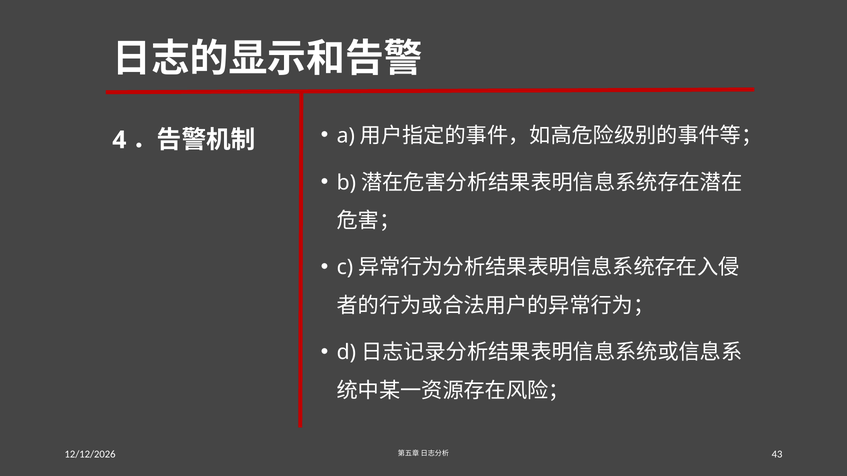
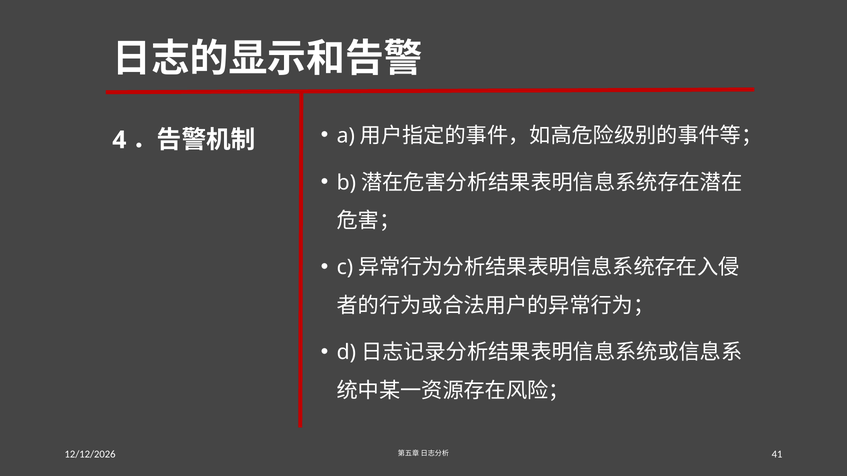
43: 43 -> 41 (777, 455)
